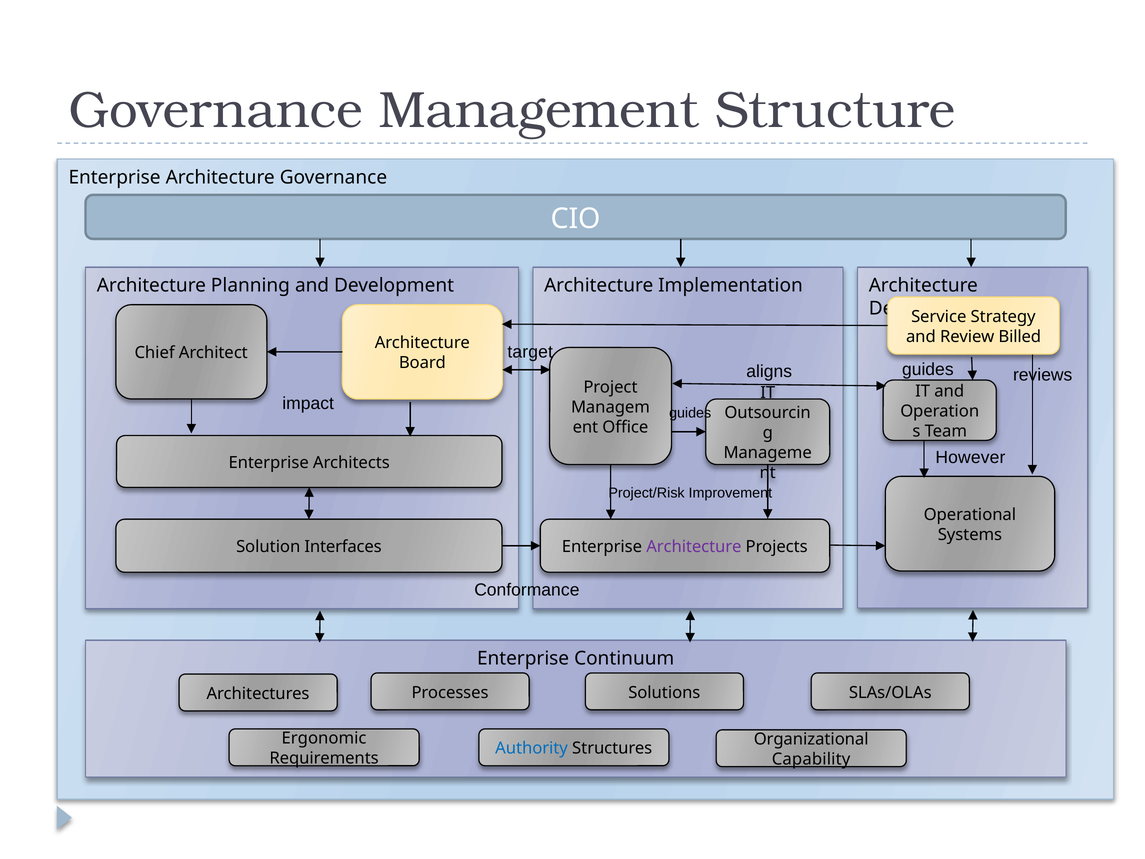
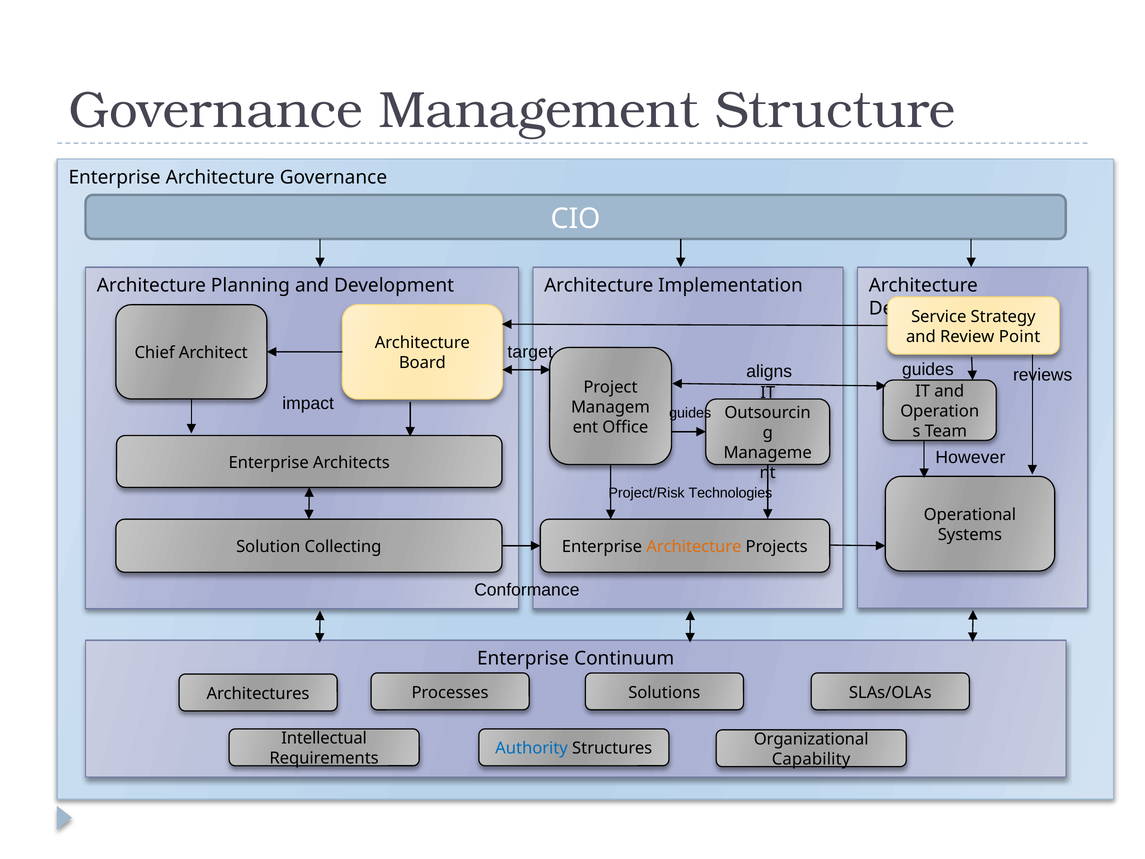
Billed: Billed -> Point (1020, 337)
Improvement: Improvement -> Technologies (730, 493)
Interfaces: Interfaces -> Collecting (343, 547)
Architecture colour: purple -> orange (694, 547)
Ergonomic: Ergonomic -> Intellectual (324, 738)
